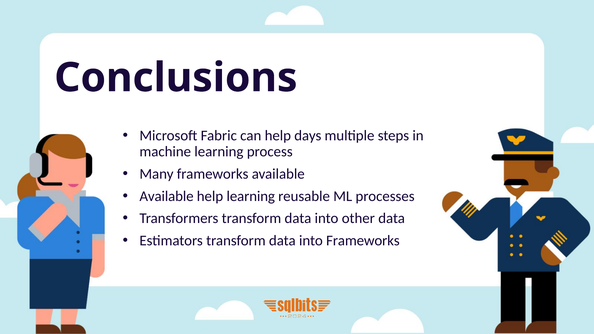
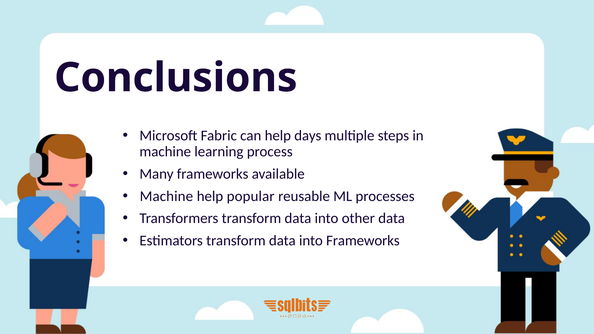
Available: Available -> Machine (166, 196)
help learning: learning -> popular (251, 196)
